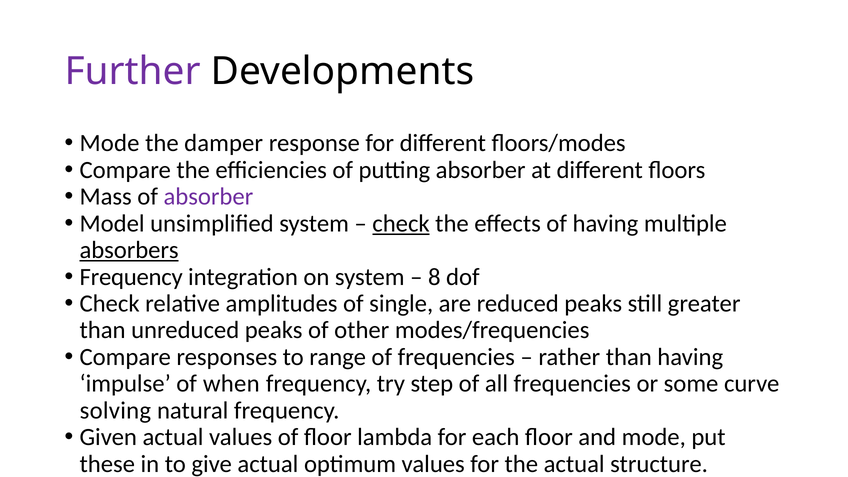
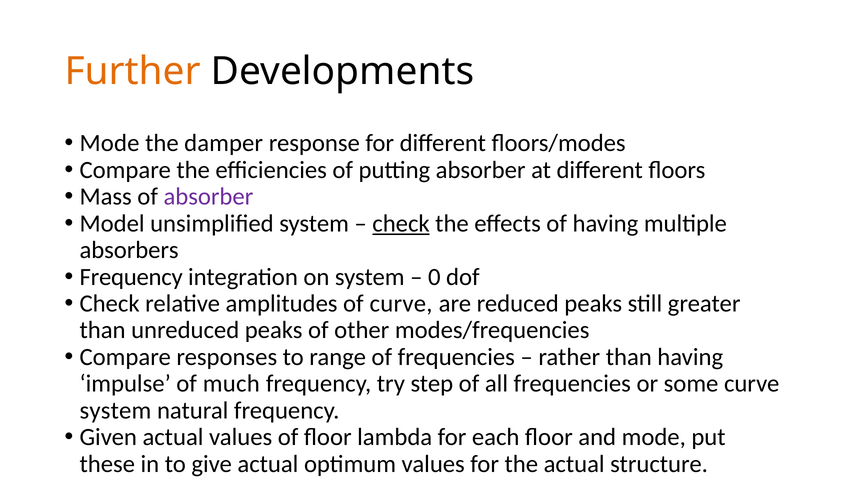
Further colour: purple -> orange (133, 71)
absorbers underline: present -> none (129, 250)
8: 8 -> 0 (434, 277)
of single: single -> curve (401, 304)
when: when -> much (231, 384)
solving: solving -> system (115, 410)
